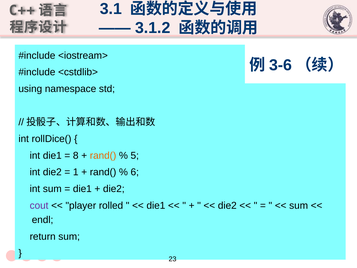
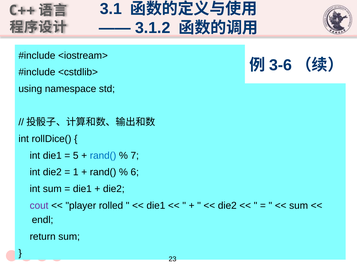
8: 8 -> 5 (76, 155)
rand( colour: orange -> blue (103, 155)
5: 5 -> 7 (135, 155)
